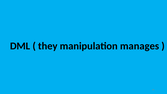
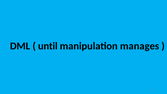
they: they -> until (48, 46)
